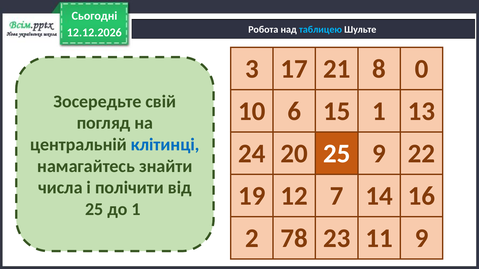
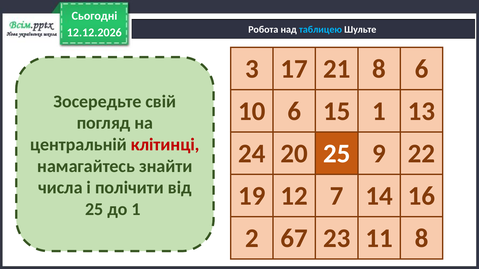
8 0: 0 -> 6 (422, 69)
клітинці colour: blue -> red (165, 145)
78: 78 -> 67 (294, 239)
11 9: 9 -> 8 (422, 239)
